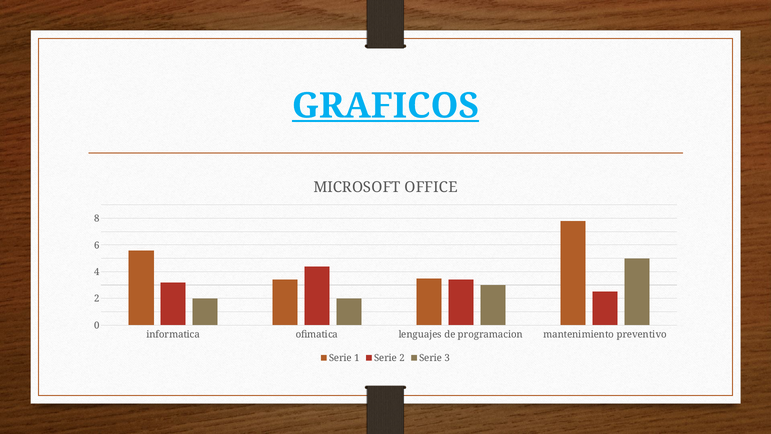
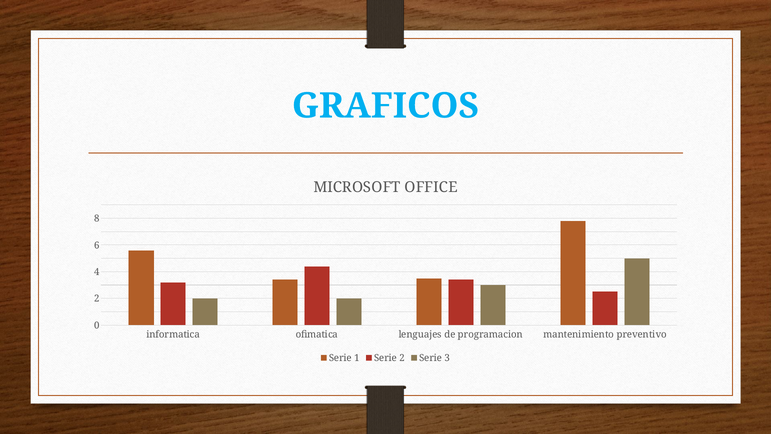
GRAFICOS underline: present -> none (385, 106)
